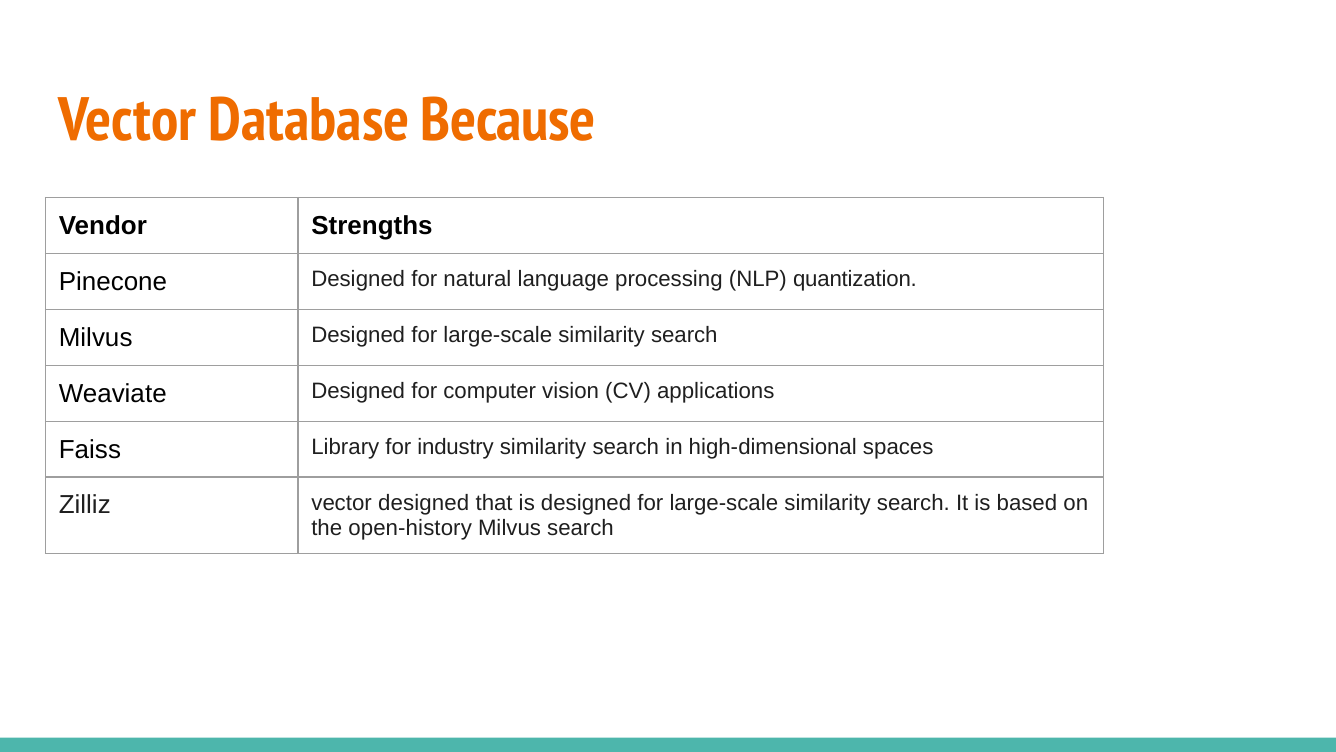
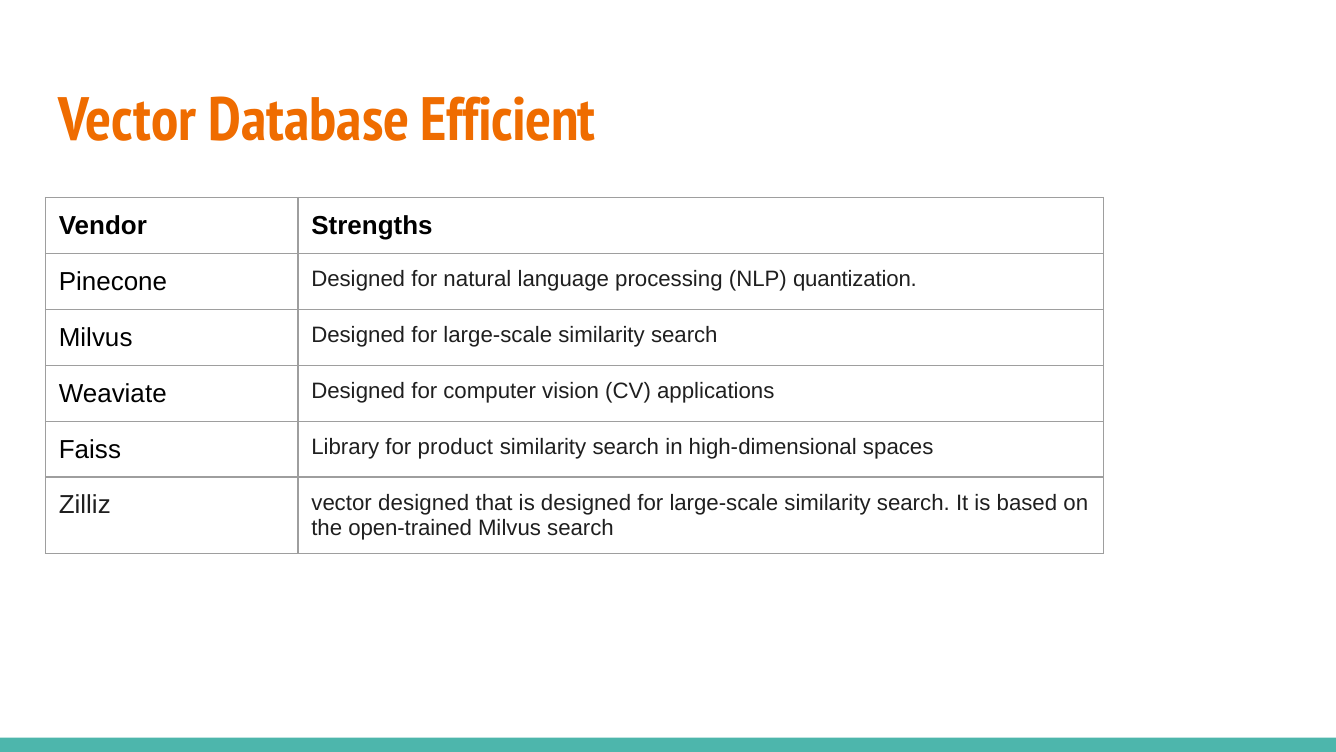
Because: Because -> Efficient (508, 120)
industry: industry -> product (455, 447)
open-history: open-history -> open-trained (410, 528)
